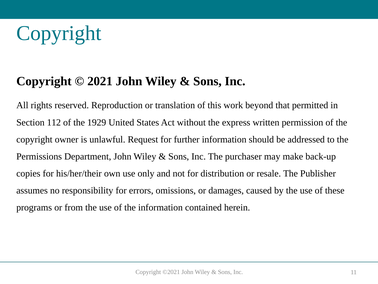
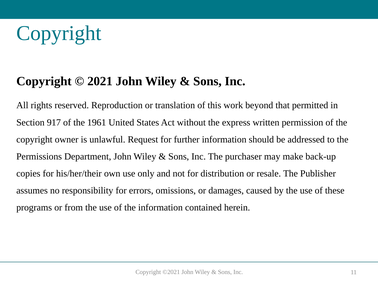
112: 112 -> 917 (54, 122)
1929: 1929 -> 1961 (97, 122)
